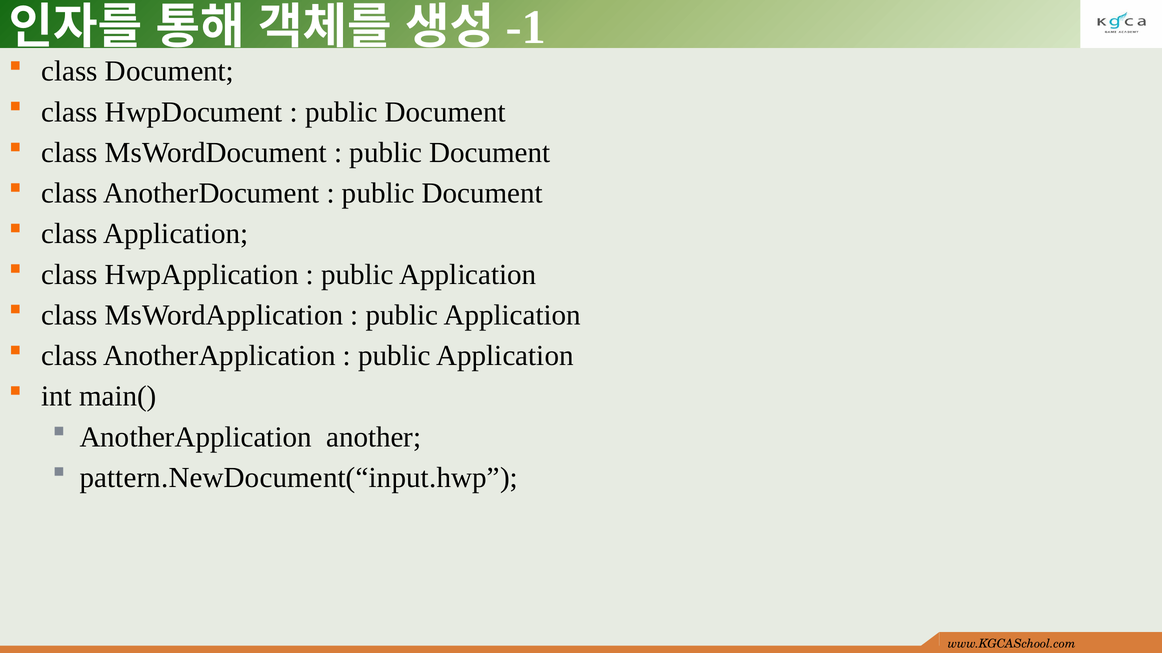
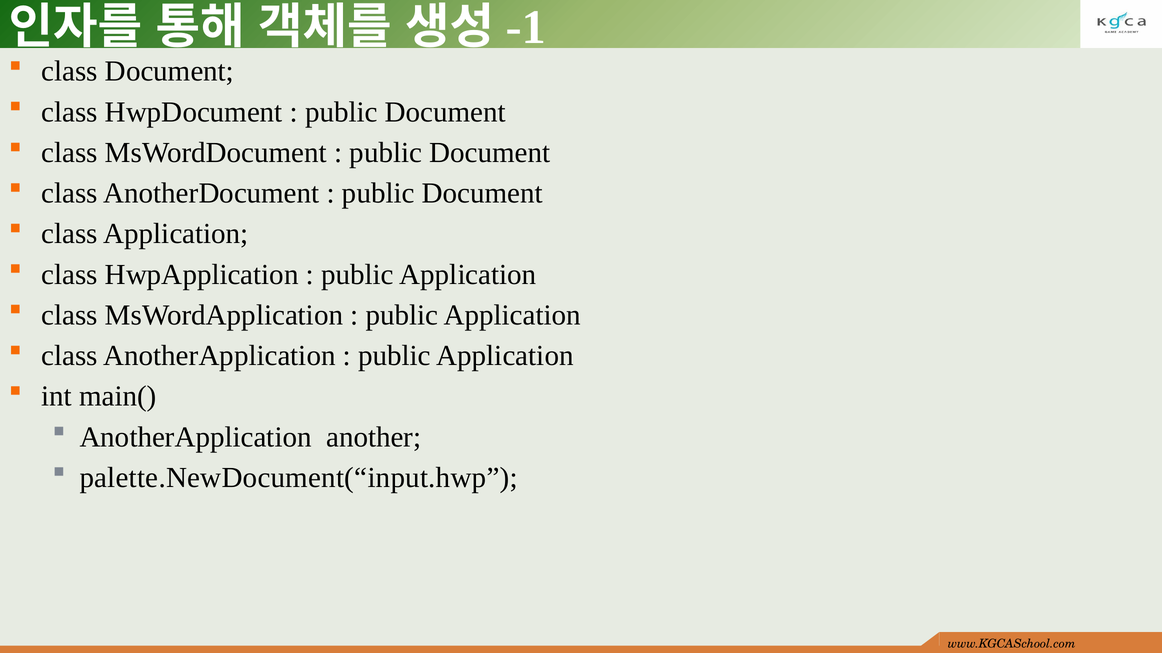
pattern.NewDocument(“input.hwp: pattern.NewDocument(“input.hwp -> palette.NewDocument(“input.hwp (299, 478)
